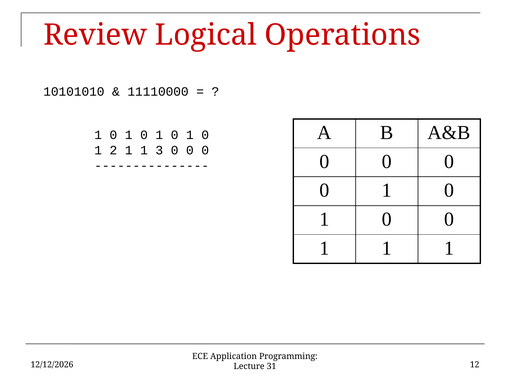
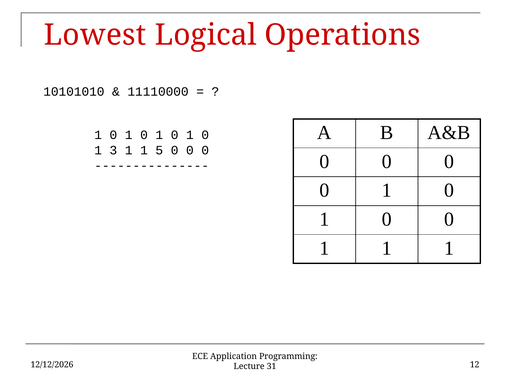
Review: Review -> Lowest (95, 35)
2: 2 -> 3 (113, 150)
3: 3 -> 5 (159, 150)
